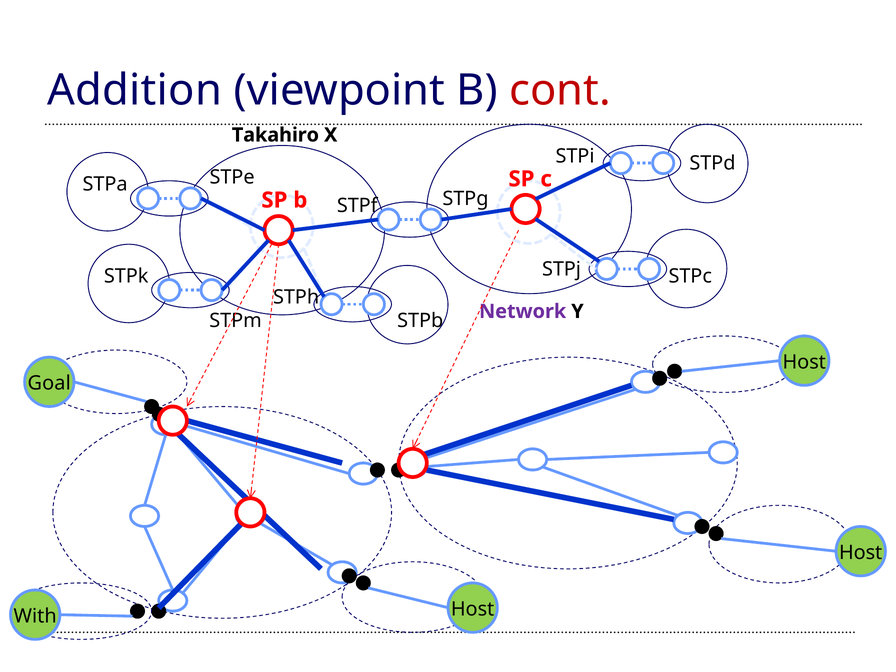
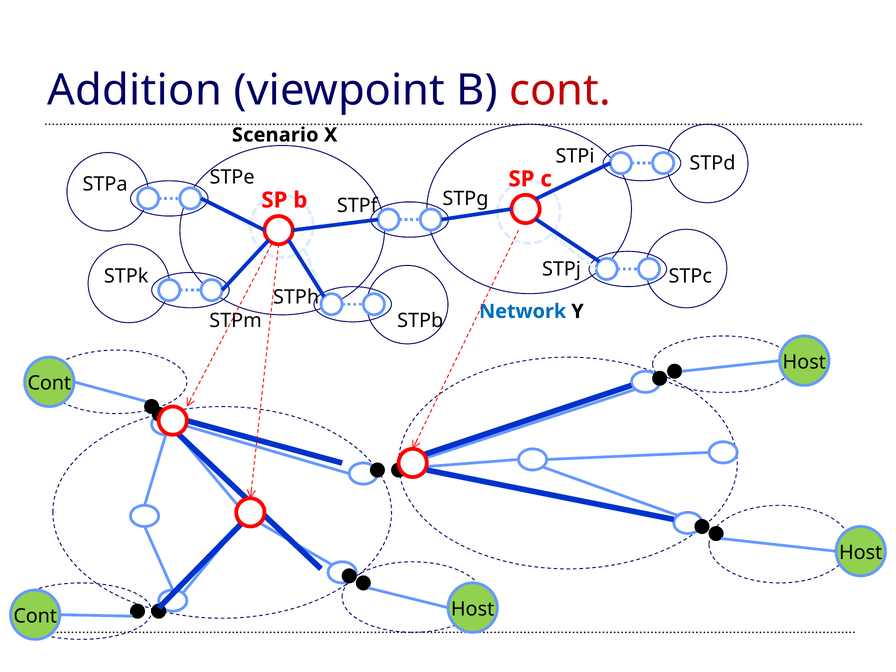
Takahiro: Takahiro -> Scenario (275, 135)
Network colour: purple -> blue (523, 311)
Goal: Goal -> Cont (49, 383)
With: With -> Cont (35, 616)
